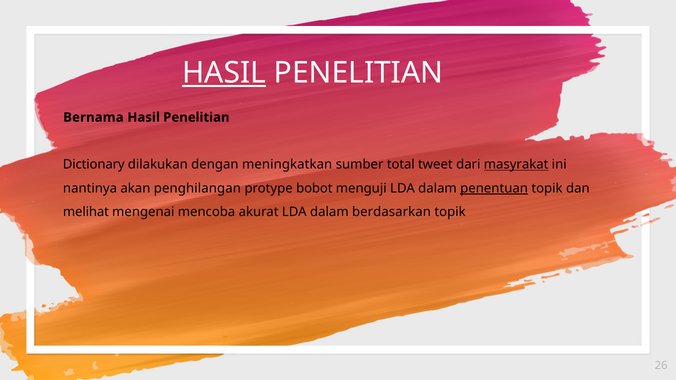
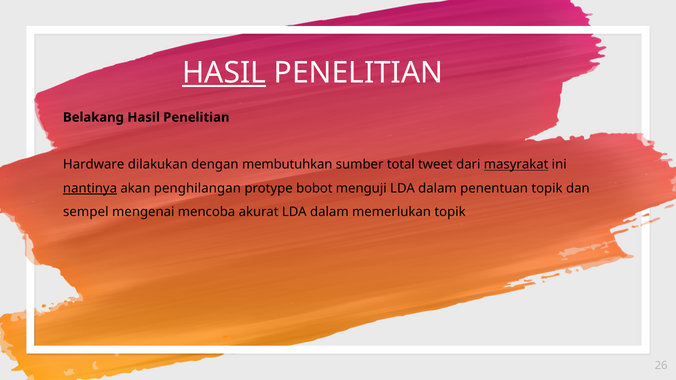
Bernama: Bernama -> Belakang (93, 117)
Dictionary: Dictionary -> Hardware (94, 165)
meningkatkan: meningkatkan -> membutuhkan (287, 165)
nantinya underline: none -> present (90, 188)
penentuan underline: present -> none (494, 188)
melihat: melihat -> sempel (86, 212)
berdasarkan: berdasarkan -> memerlukan (392, 212)
